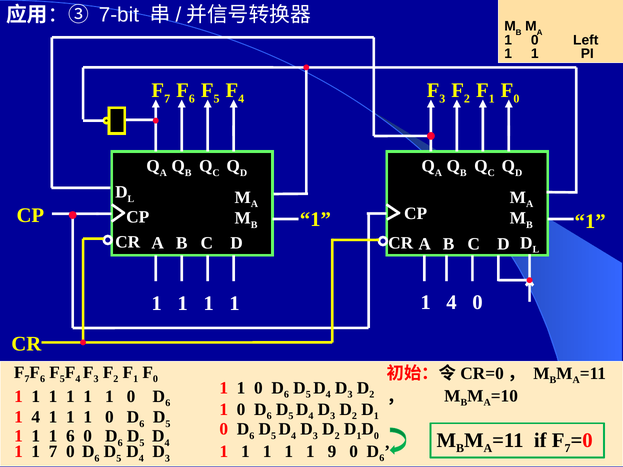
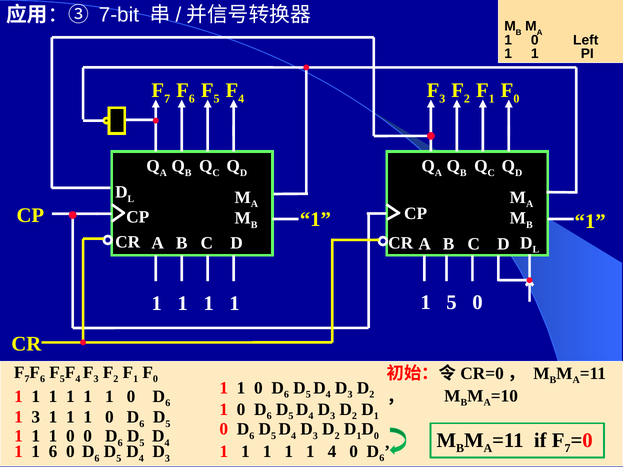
4: 4 -> 5 (452, 302)
4: 4 -> 3 (36, 417)
6: 6 -> 0 (70, 436)
1 9: 9 -> 4 (332, 452)
1 7: 7 -> 6 (53, 452)
